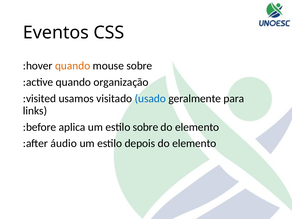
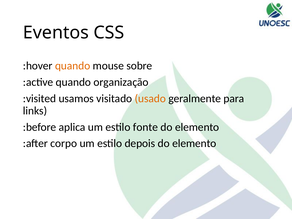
usado colour: blue -> orange (150, 98)
estilo sobre: sobre -> fonte (145, 127)
áudio: áudio -> corpo (64, 143)
